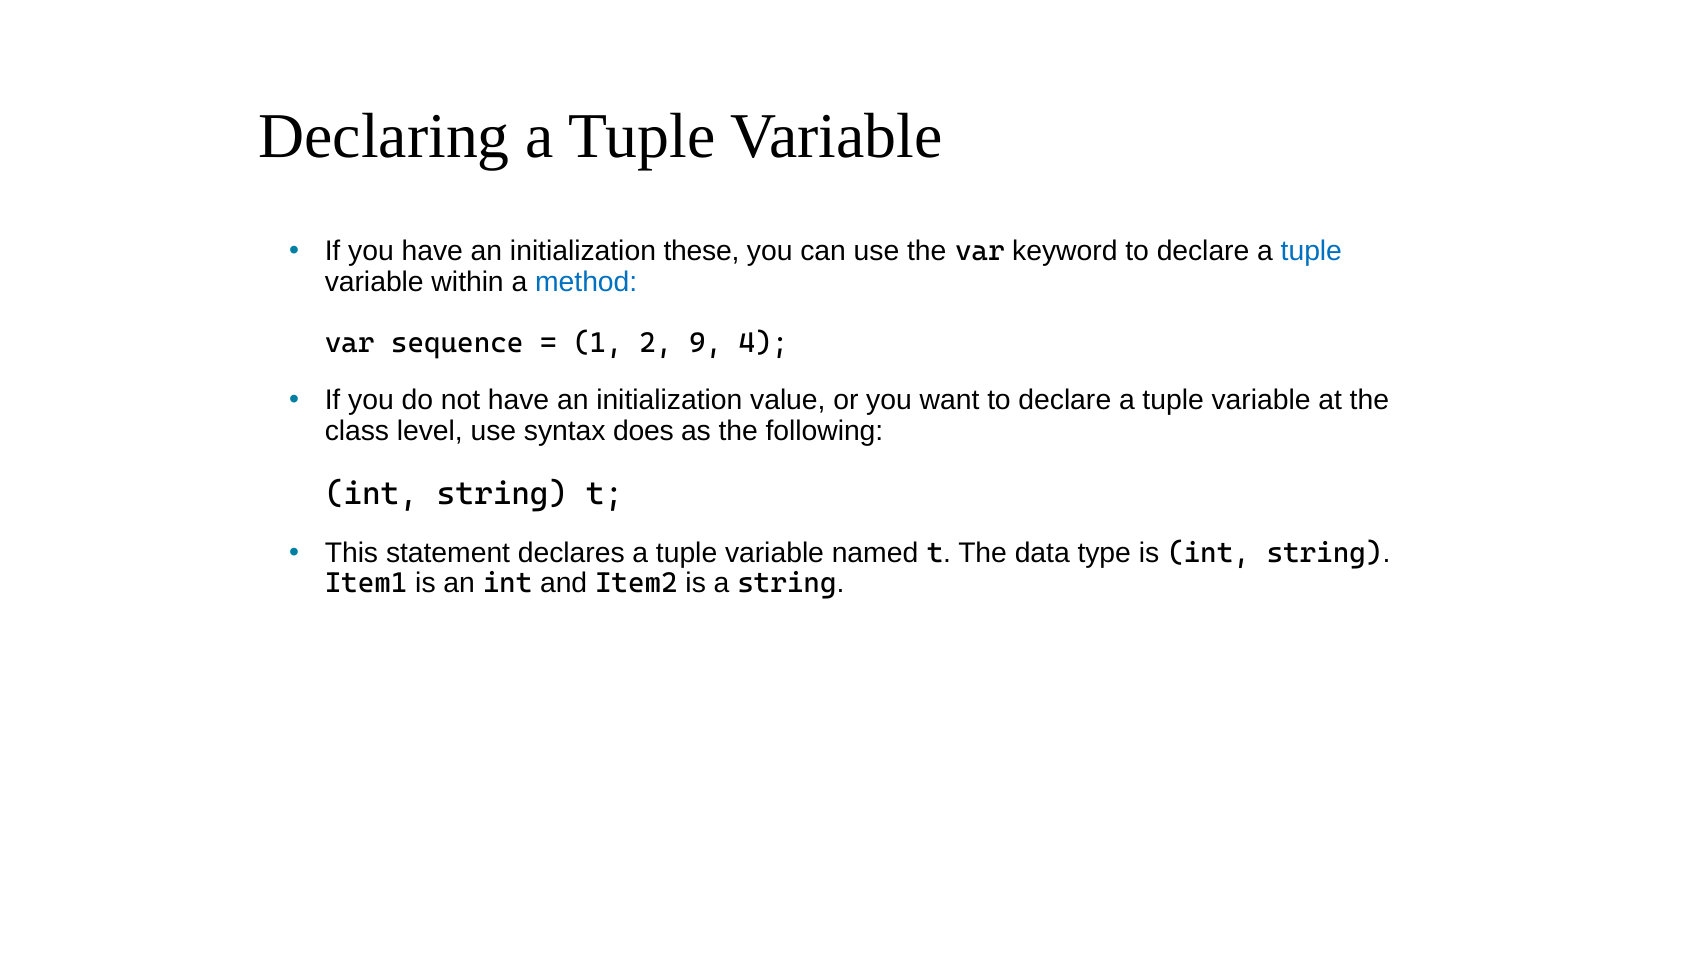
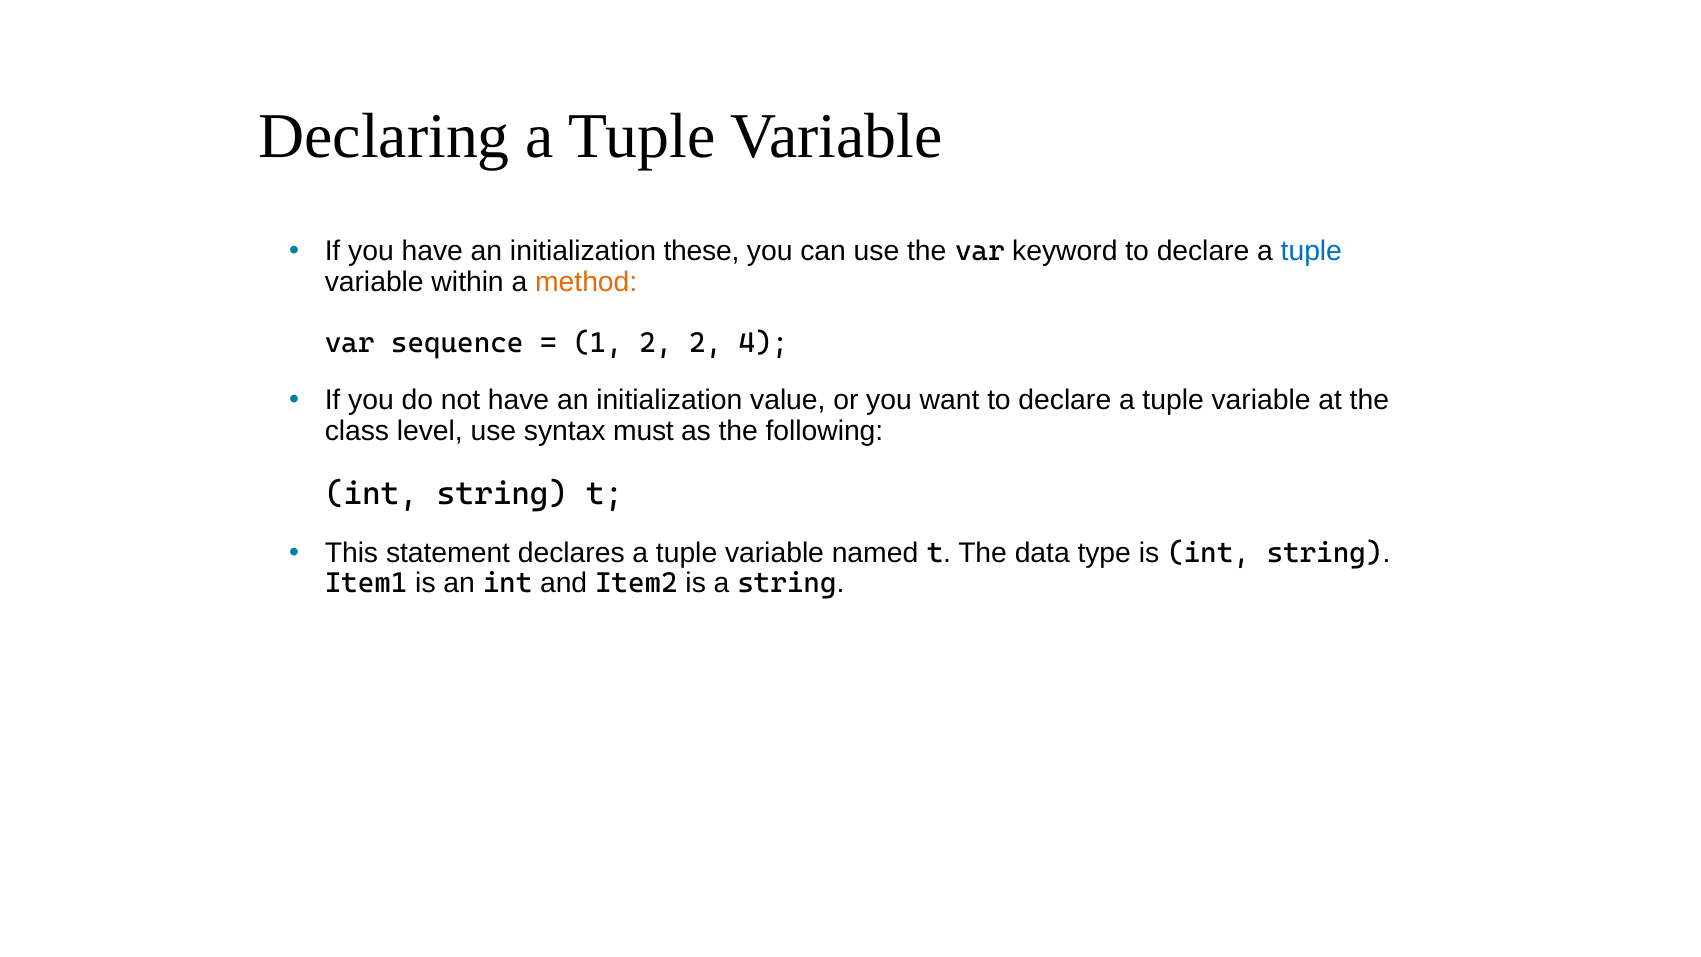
method colour: blue -> orange (586, 282)
2 9: 9 -> 2 (706, 343)
does: does -> must (643, 431)
